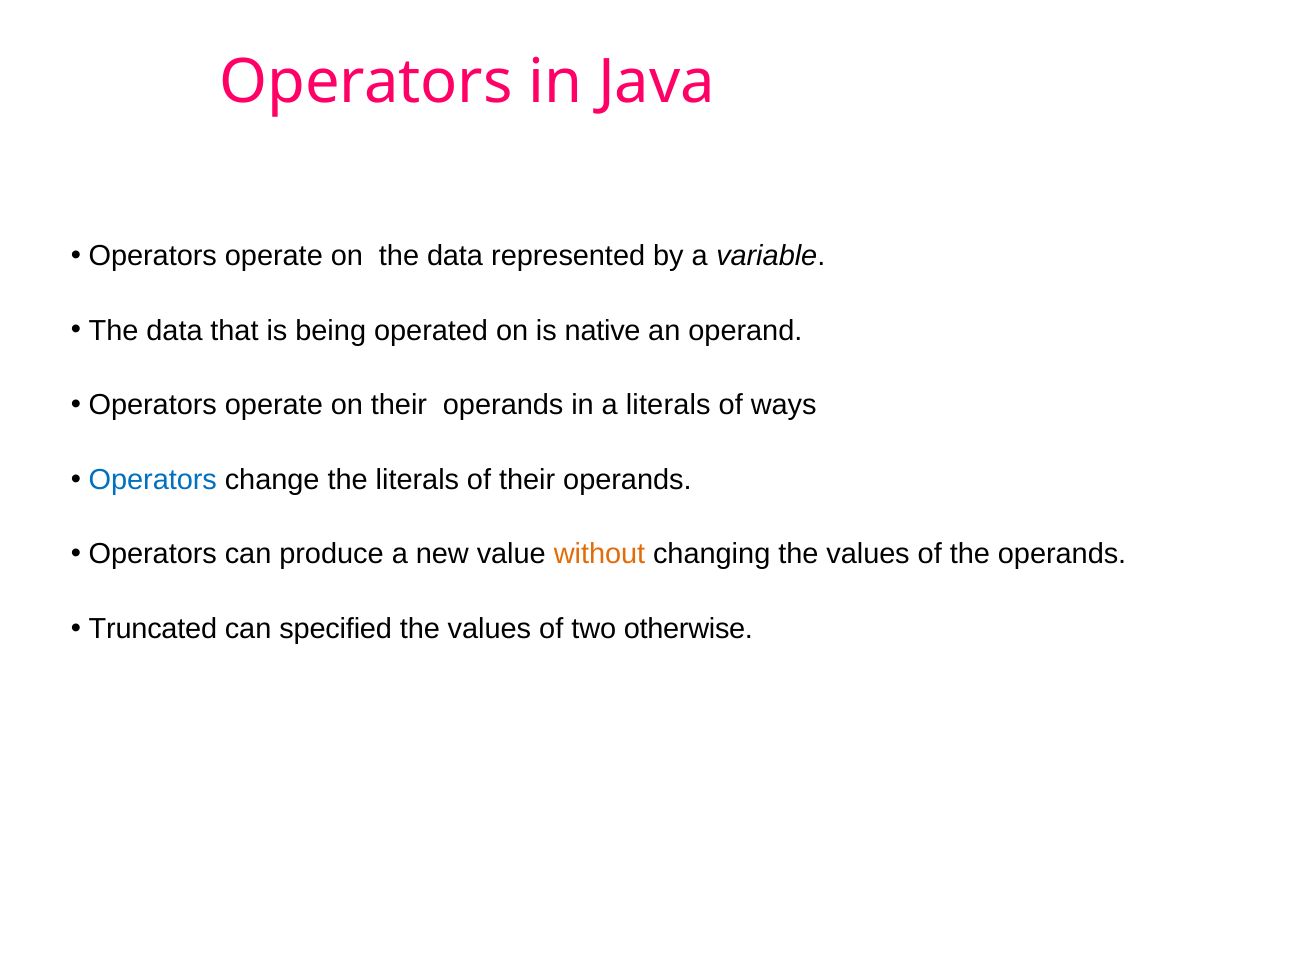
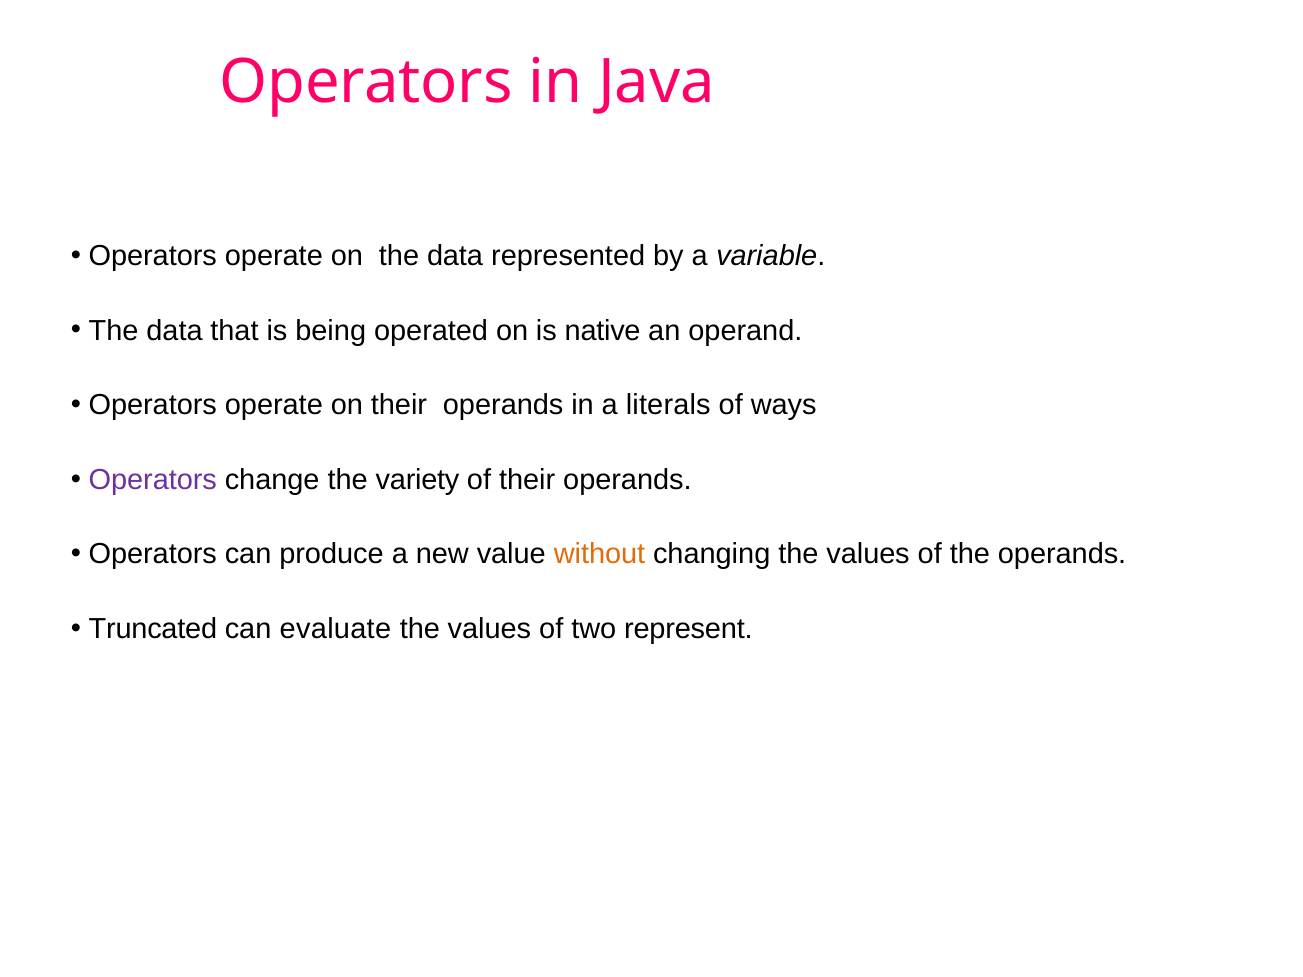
Operators colour: blue -> purple (153, 480)
the literals: literals -> variety (418, 480)
specified: specified -> evaluate (335, 629)
otherwise: otherwise -> represent (688, 629)
